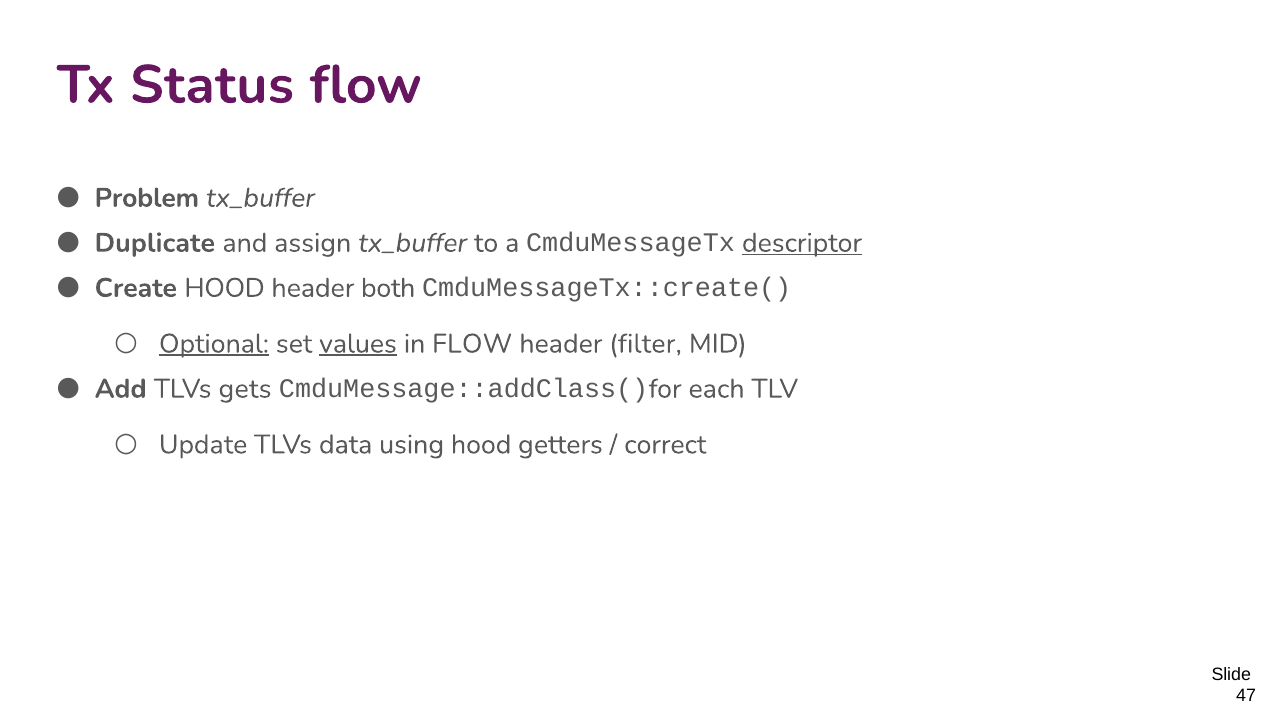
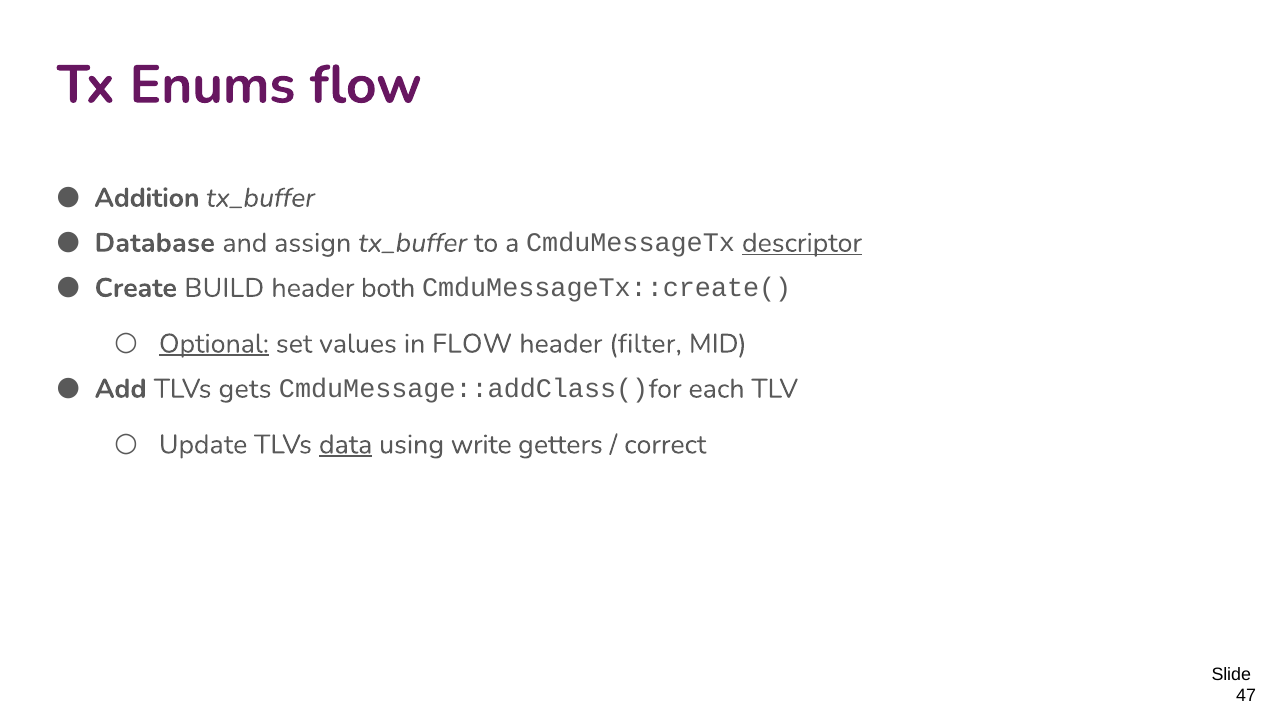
Status: Status -> Enums (212, 85)
Problem: Problem -> Addition (147, 198)
Duplicate: Duplicate -> Database (155, 243)
Create HOOD: HOOD -> BUILD (224, 288)
values underline: present -> none (358, 343)
data underline: none -> present (346, 444)
using hood: hood -> write (481, 444)
